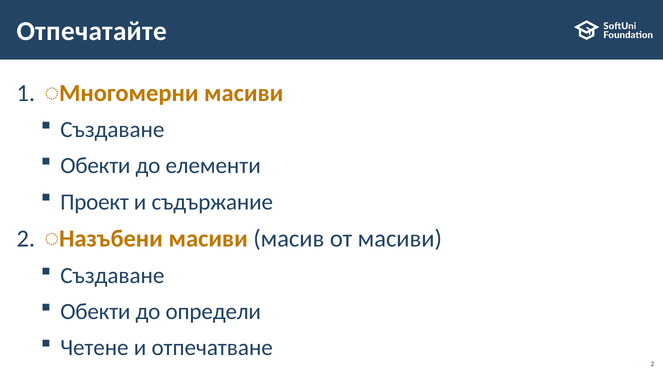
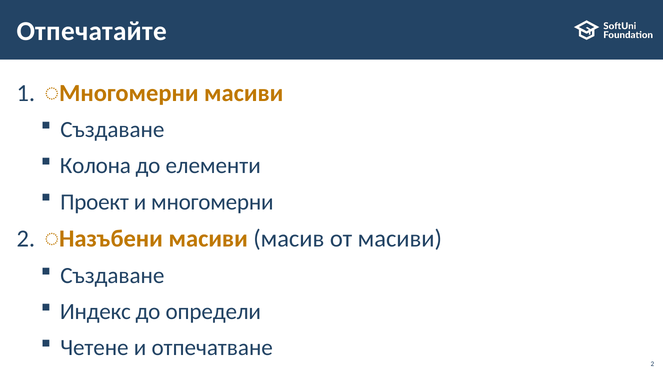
Обекти: Обекти -> Колона (95, 166)
и съдържание: съдържание -> многомерни (212, 202)
Обекти: Обекти -> Индекс (95, 312)
